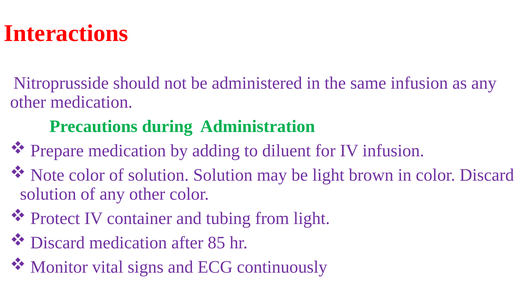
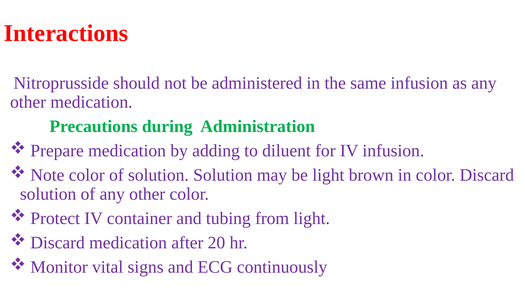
85: 85 -> 20 (216, 243)
